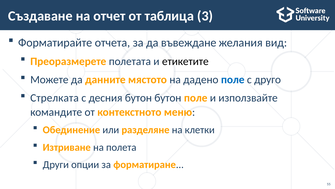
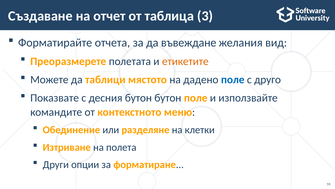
етикетите colour: black -> orange (185, 61)
данните: данните -> таблици (105, 79)
Стрелката: Стрелката -> Показвате (55, 98)
